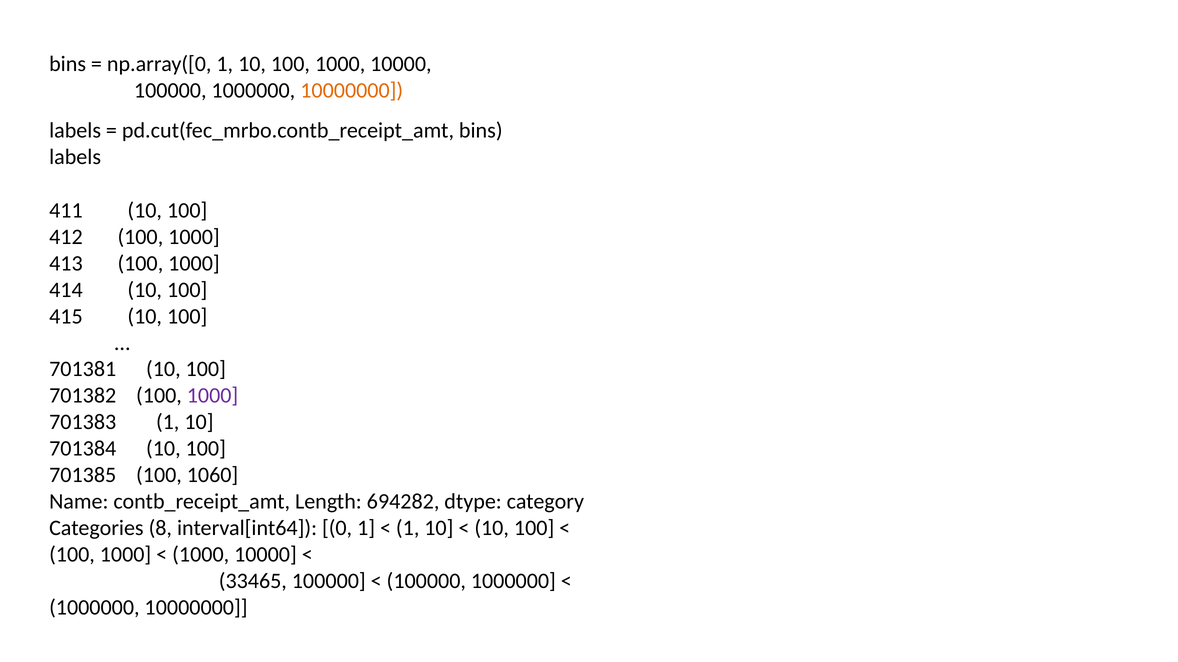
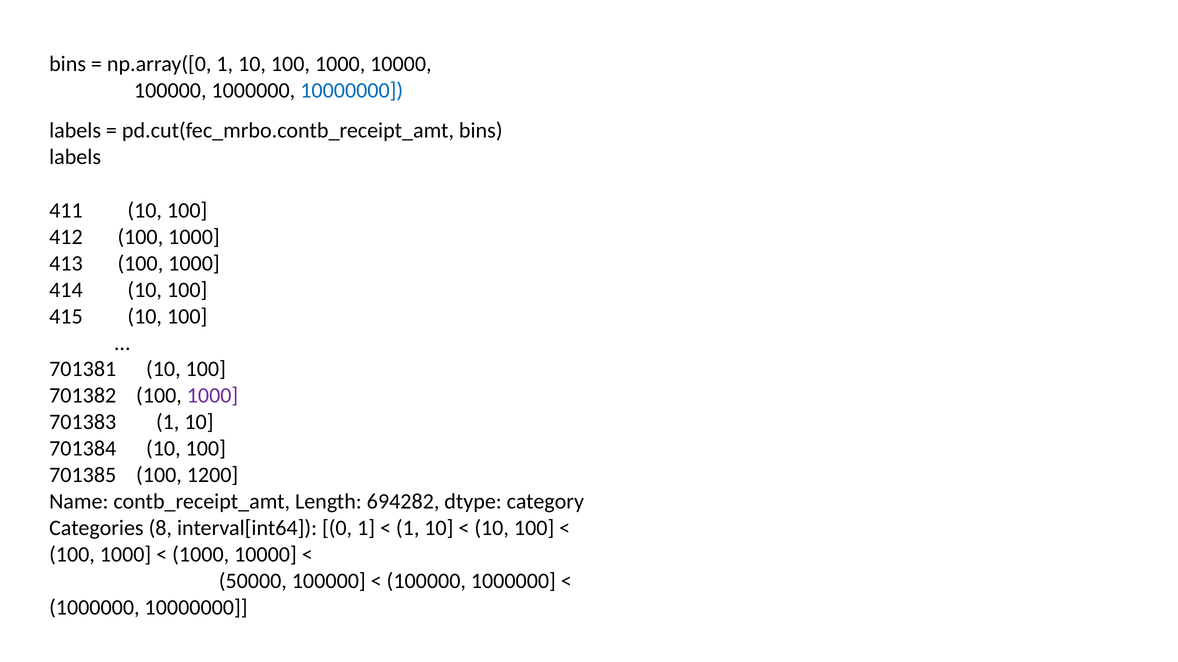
10000000 colour: orange -> blue (352, 90)
1060: 1060 -> 1200 (213, 476)
33465: 33465 -> 50000 (253, 582)
